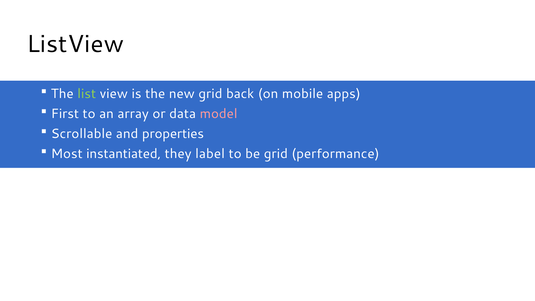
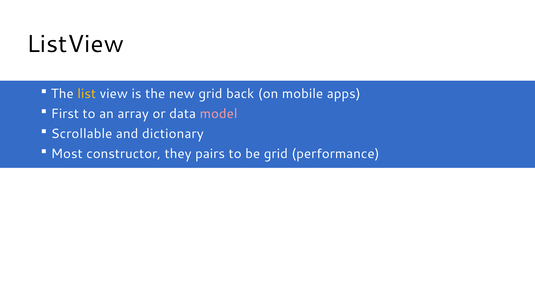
list colour: light green -> yellow (87, 94)
properties: properties -> dictionary (173, 134)
instantiated: instantiated -> constructor (124, 154)
label: label -> pairs (210, 154)
